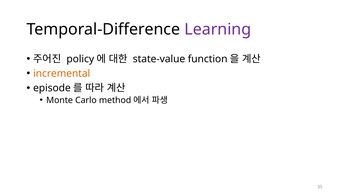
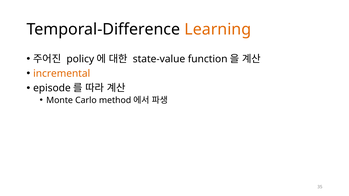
Learning colour: purple -> orange (218, 29)
